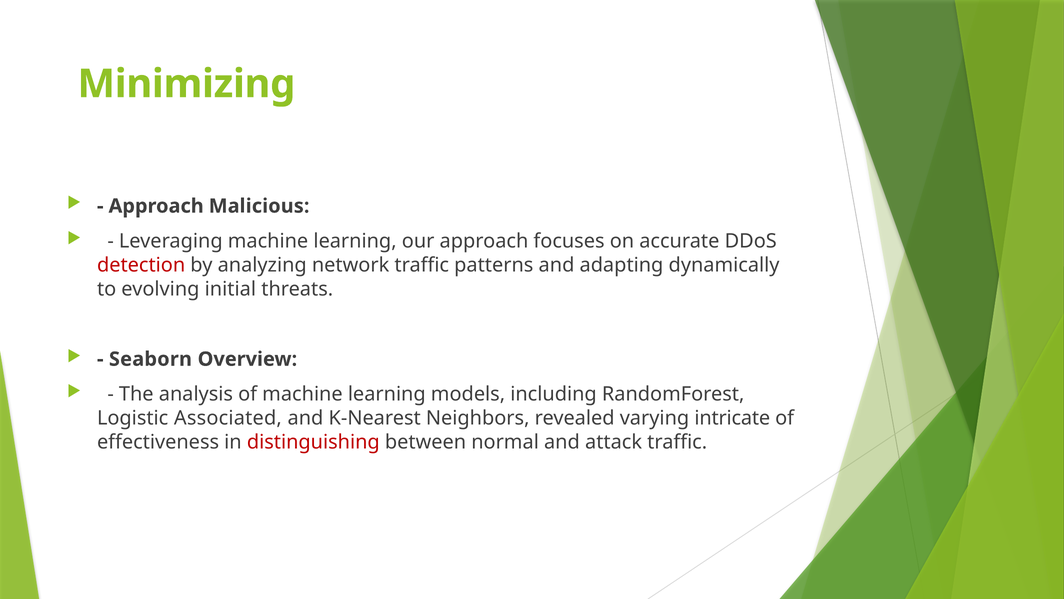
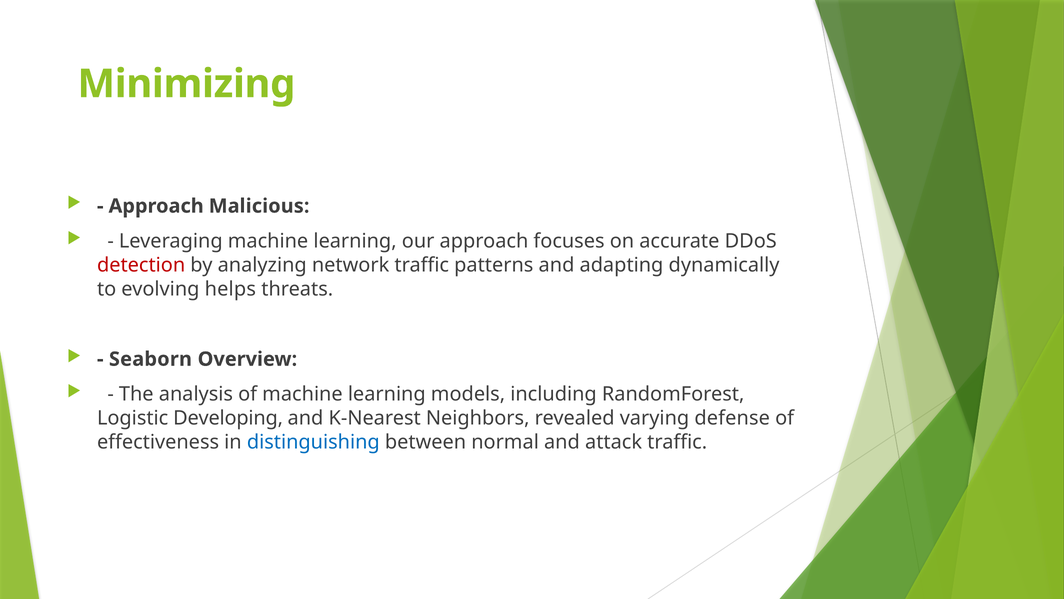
initial: initial -> helps (230, 289)
Associated: Associated -> Developing (228, 418)
intricate: intricate -> defense (732, 418)
distinguishing colour: red -> blue (313, 442)
